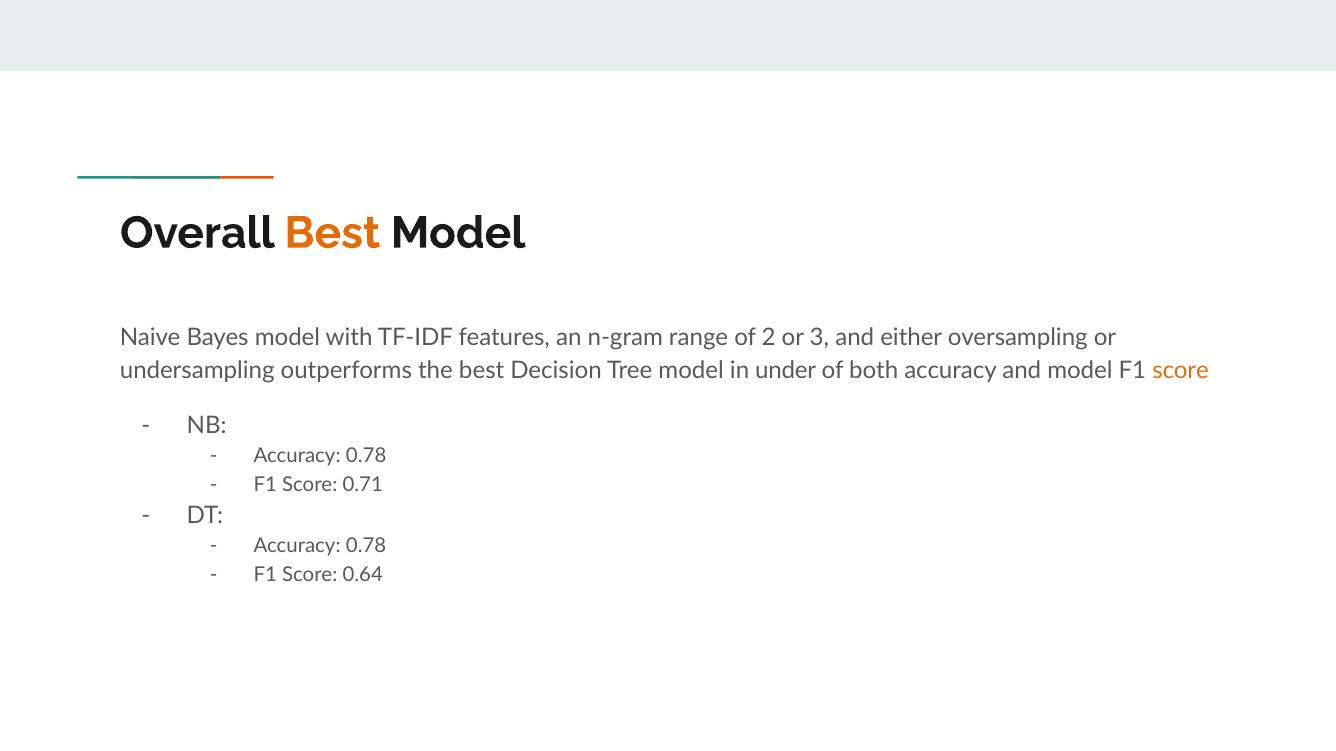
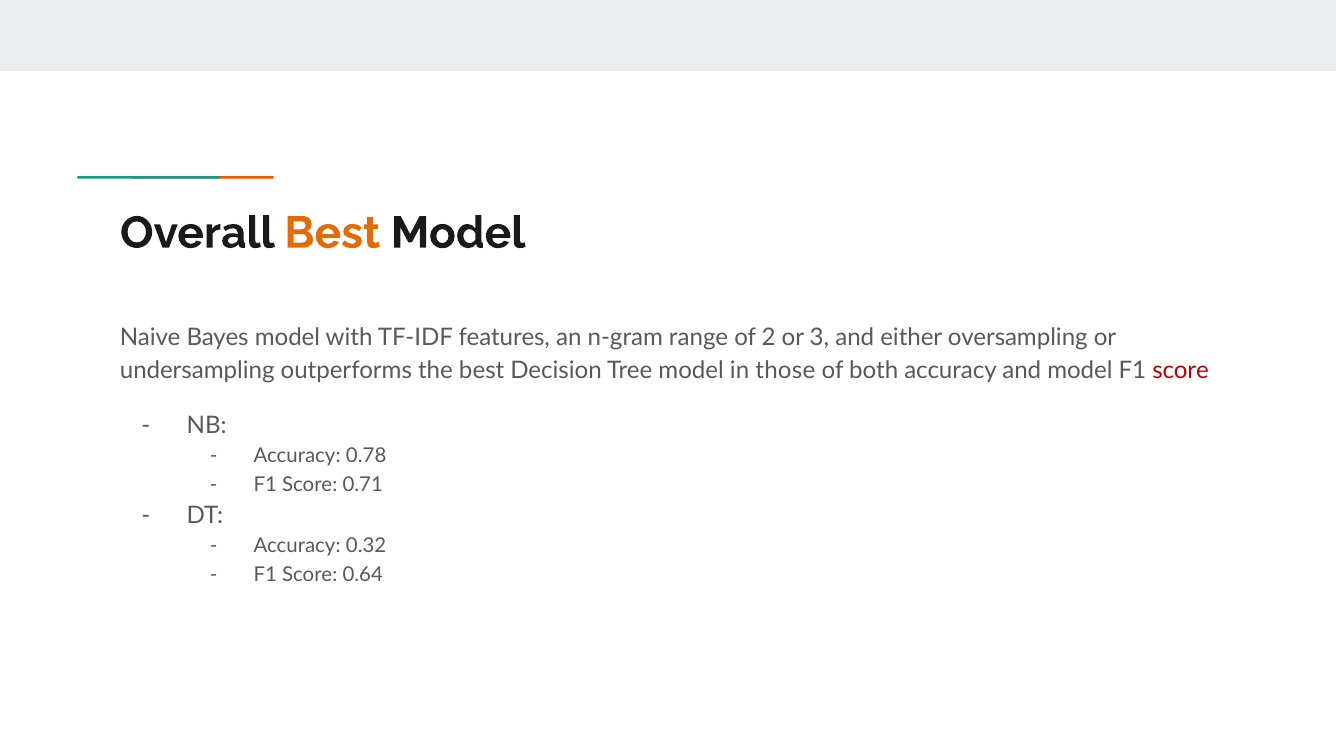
under: under -> those (785, 371)
score colour: orange -> red (1181, 371)
0.78: 0.78 -> 0.32 (366, 546)
